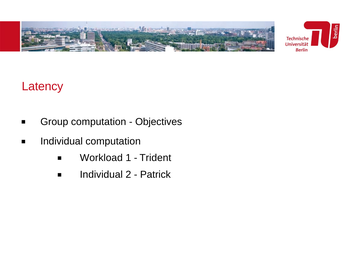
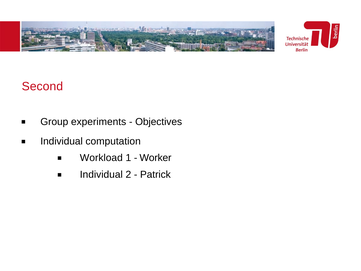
Latency: Latency -> Second (42, 86)
Group computation: computation -> experiments (99, 122)
Trident: Trident -> Worker (155, 158)
